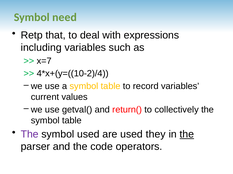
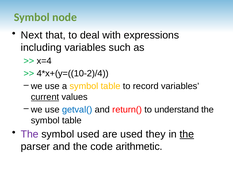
need: need -> node (65, 17)
Retp: Retp -> Next (32, 35)
x=7: x=7 -> x=4 (44, 61)
current underline: none -> present (45, 97)
getval( colour: black -> blue (77, 110)
collectively: collectively -> understand (177, 110)
operators: operators -> arithmetic (139, 147)
